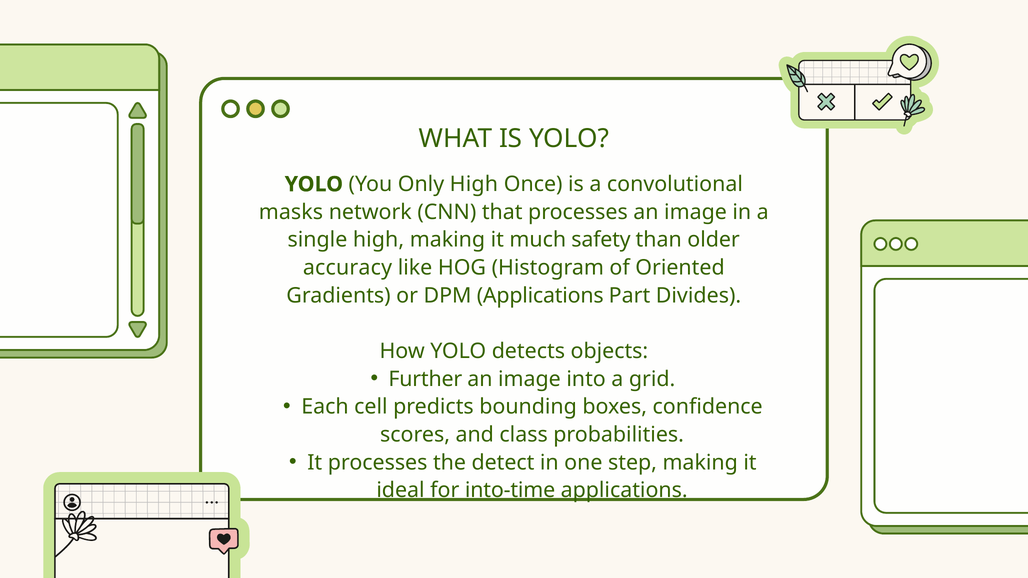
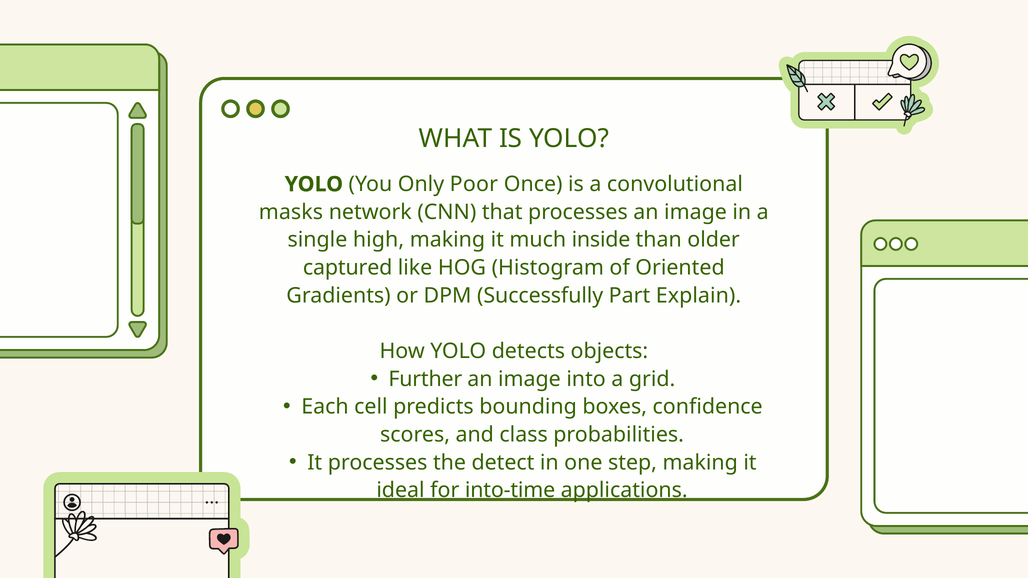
Only High: High -> Poor (474, 184)
safety: safety -> inside (601, 240)
accuracy: accuracy -> captured (348, 268)
DPM Applications: Applications -> Successfully (540, 296)
Divides: Divides -> Explain (698, 296)
